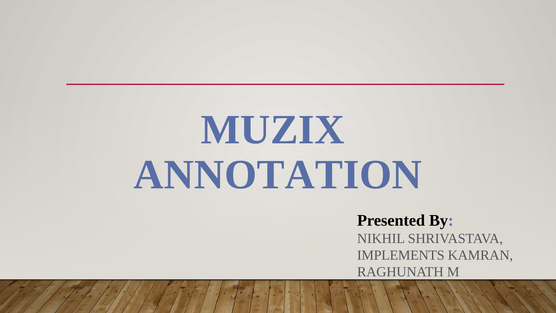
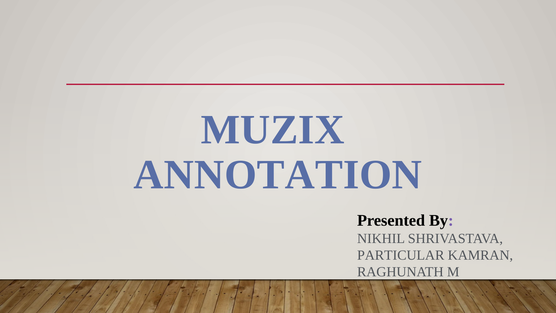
IMPLEMENTS: IMPLEMENTS -> PARTICULAR (401, 255)
